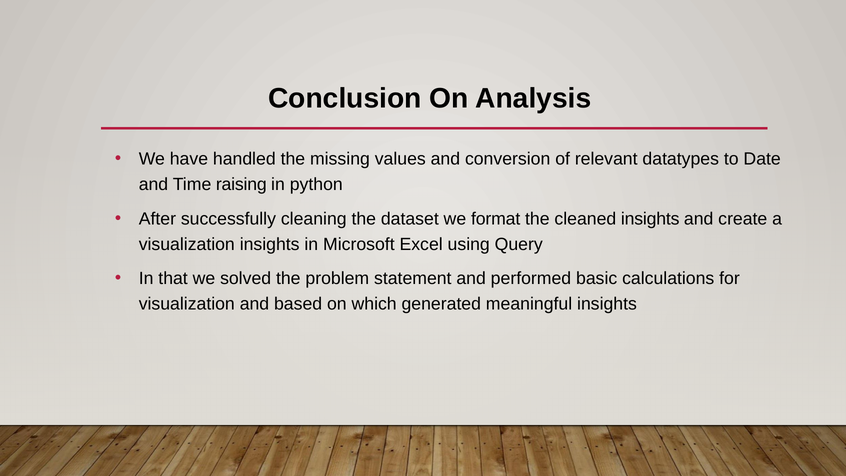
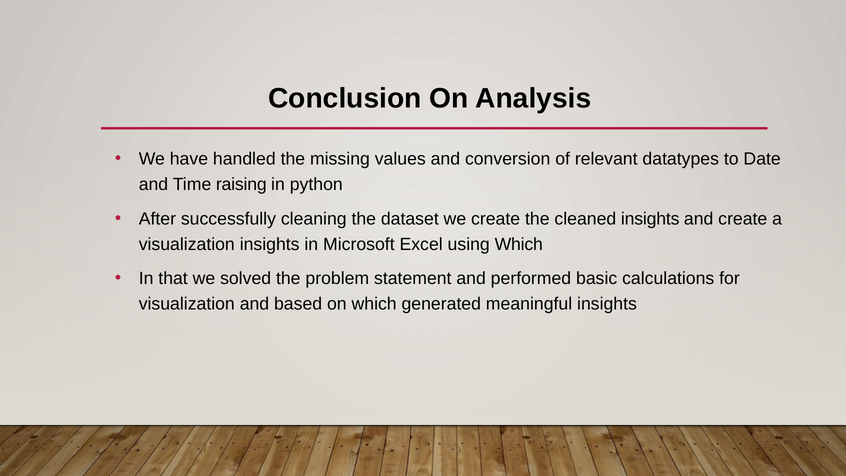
we format: format -> create (496, 219)
using Query: Query -> Which (519, 244)
